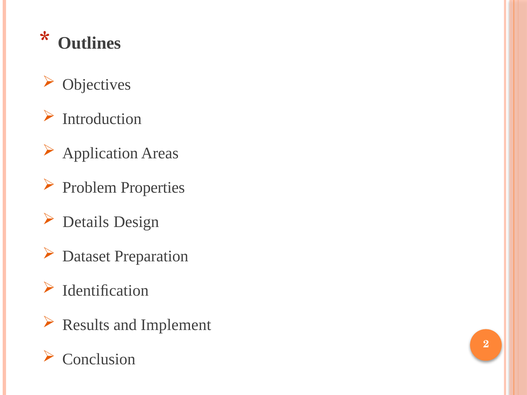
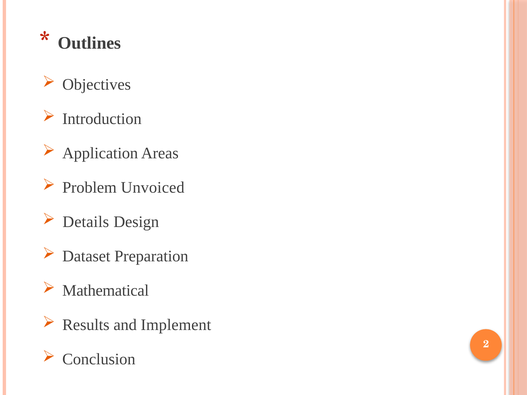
Properties: Properties -> Unvoiced (153, 188)
Identiﬁcation: Identiﬁcation -> Mathematical (106, 291)
